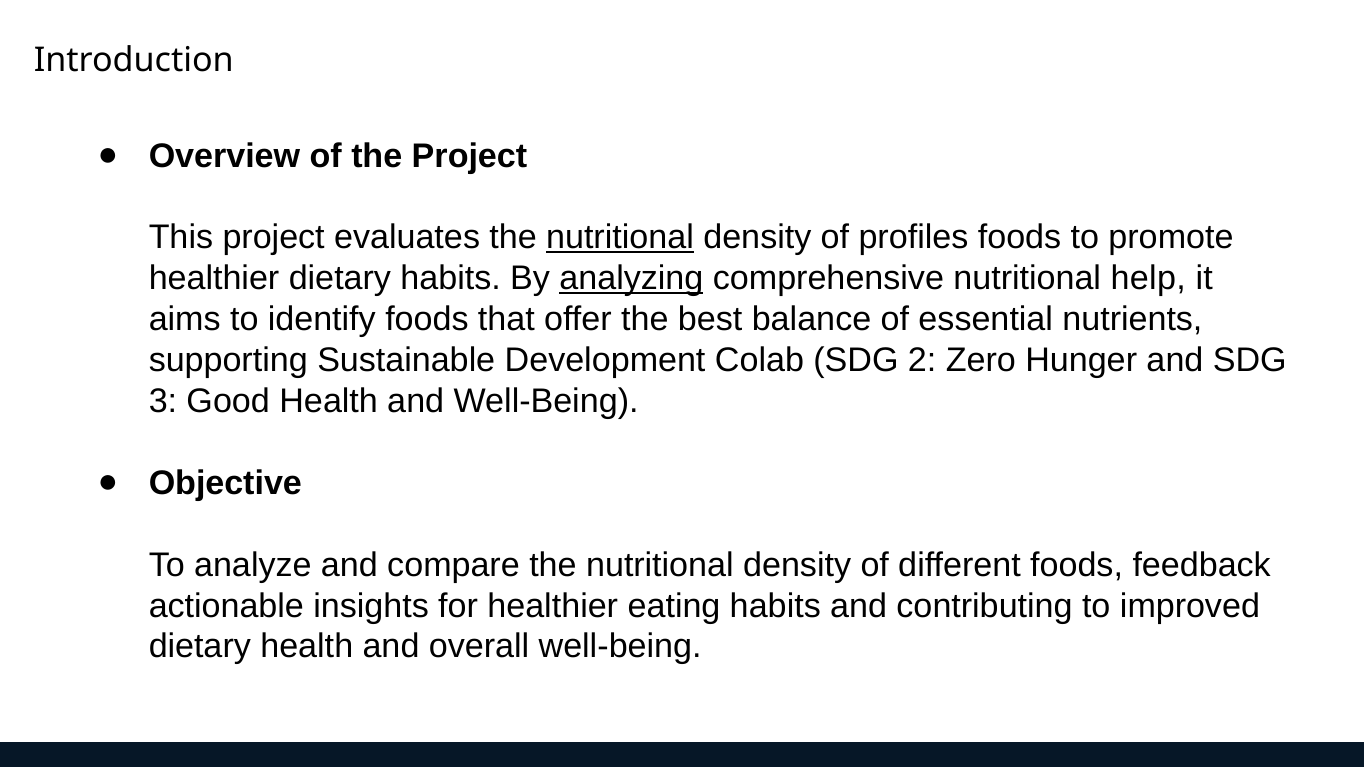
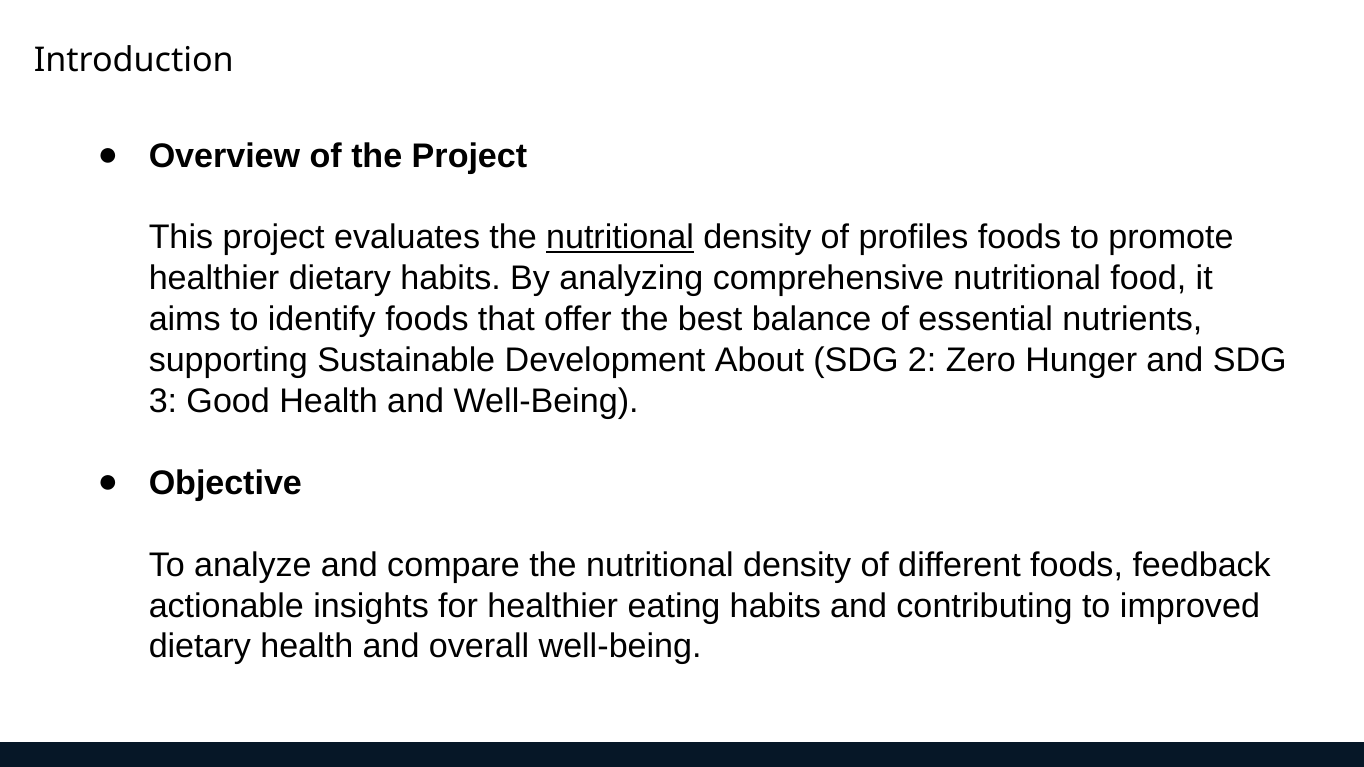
analyzing underline: present -> none (631, 279)
help: help -> food (1148, 279)
Colab: Colab -> About (759, 361)
